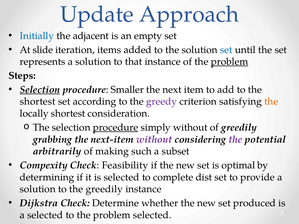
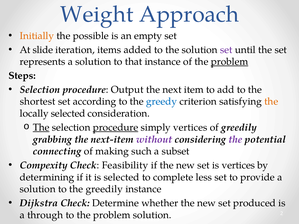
Update: Update -> Weight (97, 14)
Initially colour: blue -> orange (37, 36)
adjacent: adjacent -> possible (91, 36)
set colour: blue -> purple (226, 50)
Selection underline: present -> none (40, 90)
Smaller: Smaller -> Output (127, 90)
greedy colour: purple -> blue (162, 102)
locally shortest: shortest -> selected (68, 114)
The underline: none -> present (41, 128)
simply without: without -> vertices (190, 128)
arbitrarily: arbitrarily -> connecting (57, 151)
is optimal: optimal -> vertices (238, 165)
dist: dist -> less (204, 177)
a selected: selected -> through (45, 215)
problem selected: selected -> solution (152, 215)
